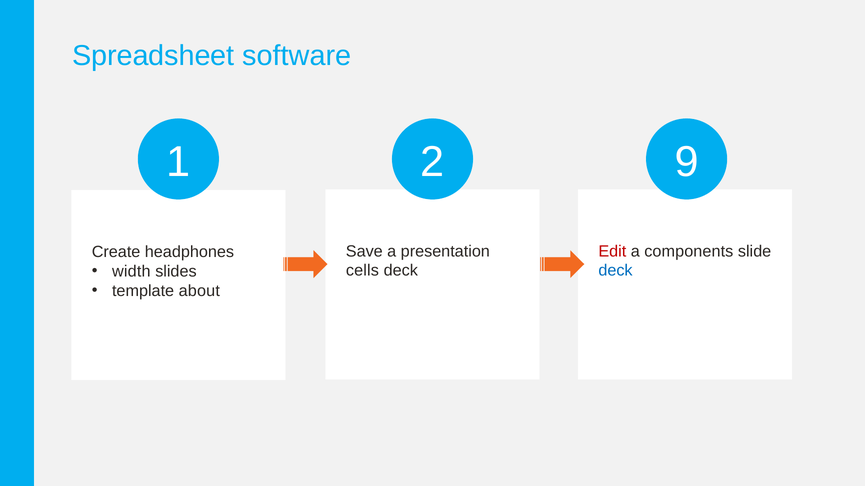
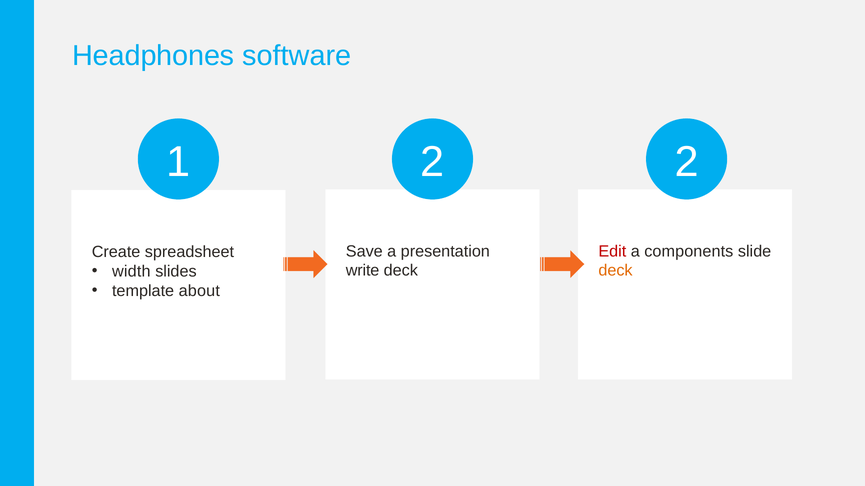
Spreadsheet: Spreadsheet -> Headphones (153, 56)
2 9: 9 -> 2 (687, 162)
headphones: headphones -> spreadsheet (189, 252)
cells: cells -> write (363, 271)
deck colour: blue -> orange (615, 271)
